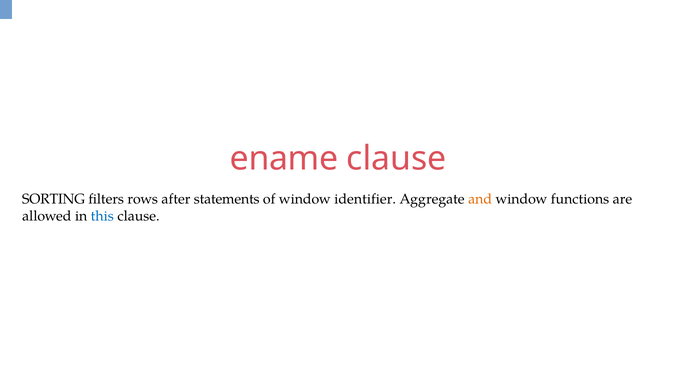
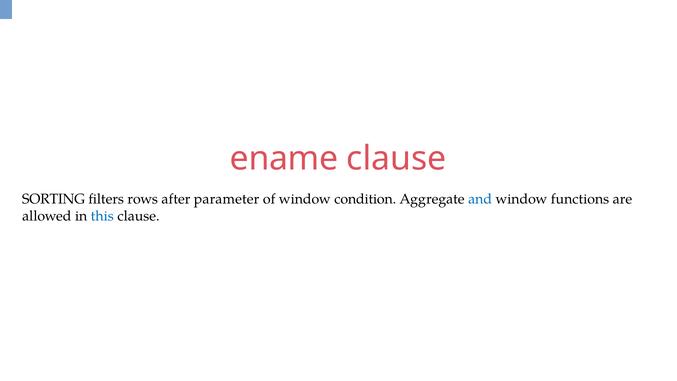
statements: statements -> parameter (227, 199)
identifier: identifier -> condition (365, 199)
and colour: orange -> blue (480, 199)
